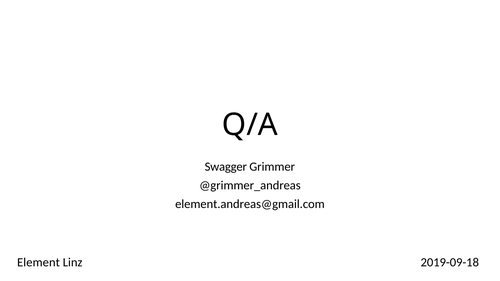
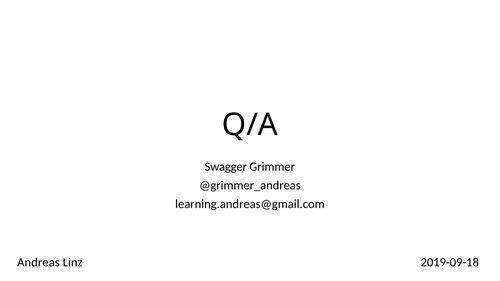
element.andreas@gmail.com: element.andreas@gmail.com -> learning.andreas@gmail.com (250, 204)
Element: Element -> Andreas (38, 263)
